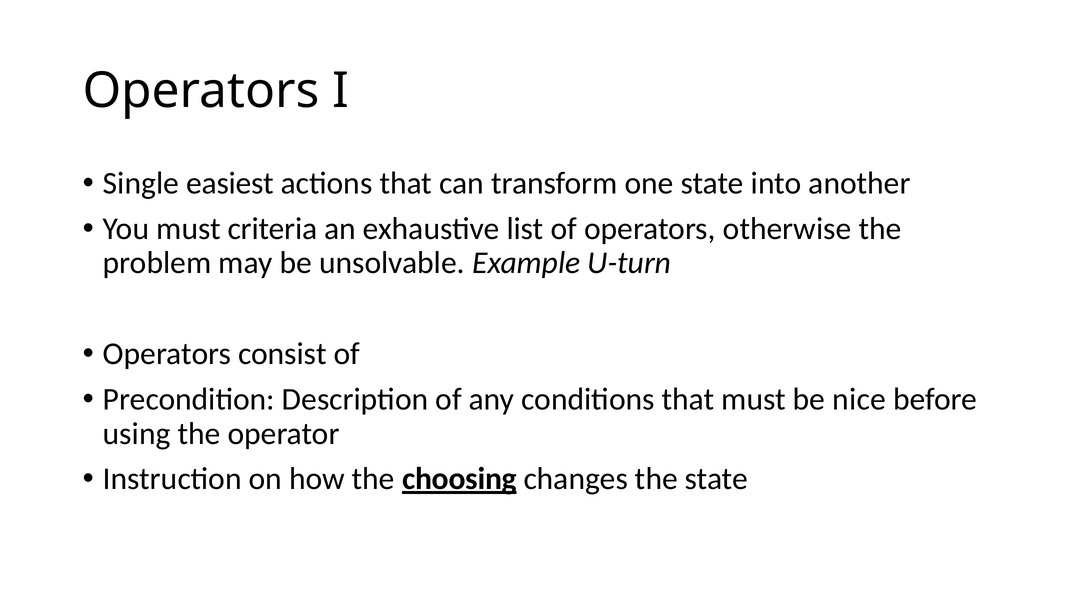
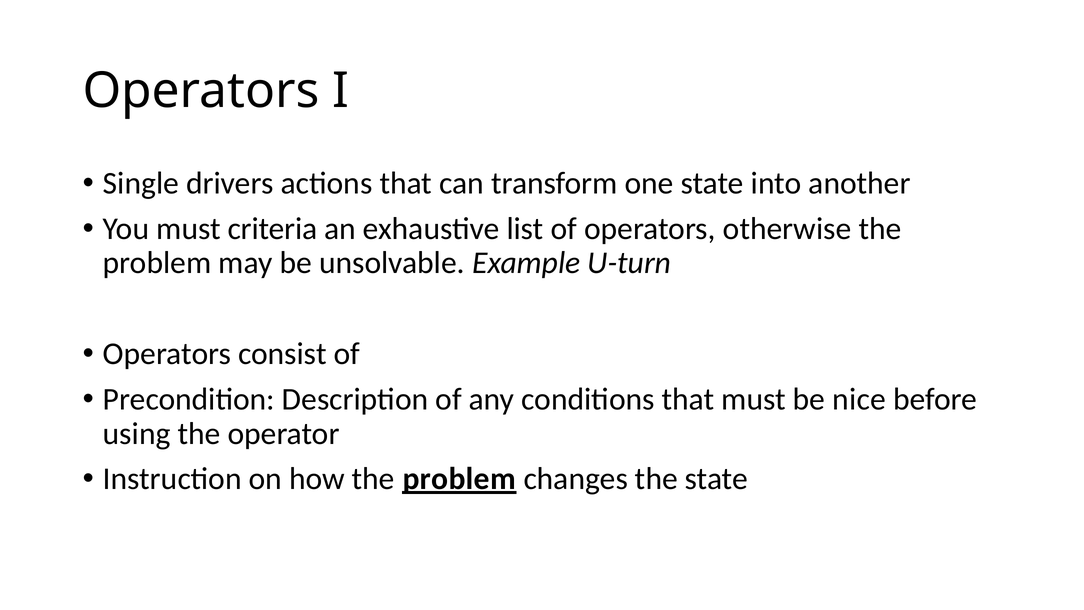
easiest: easiest -> drivers (230, 183)
how the choosing: choosing -> problem (459, 479)
